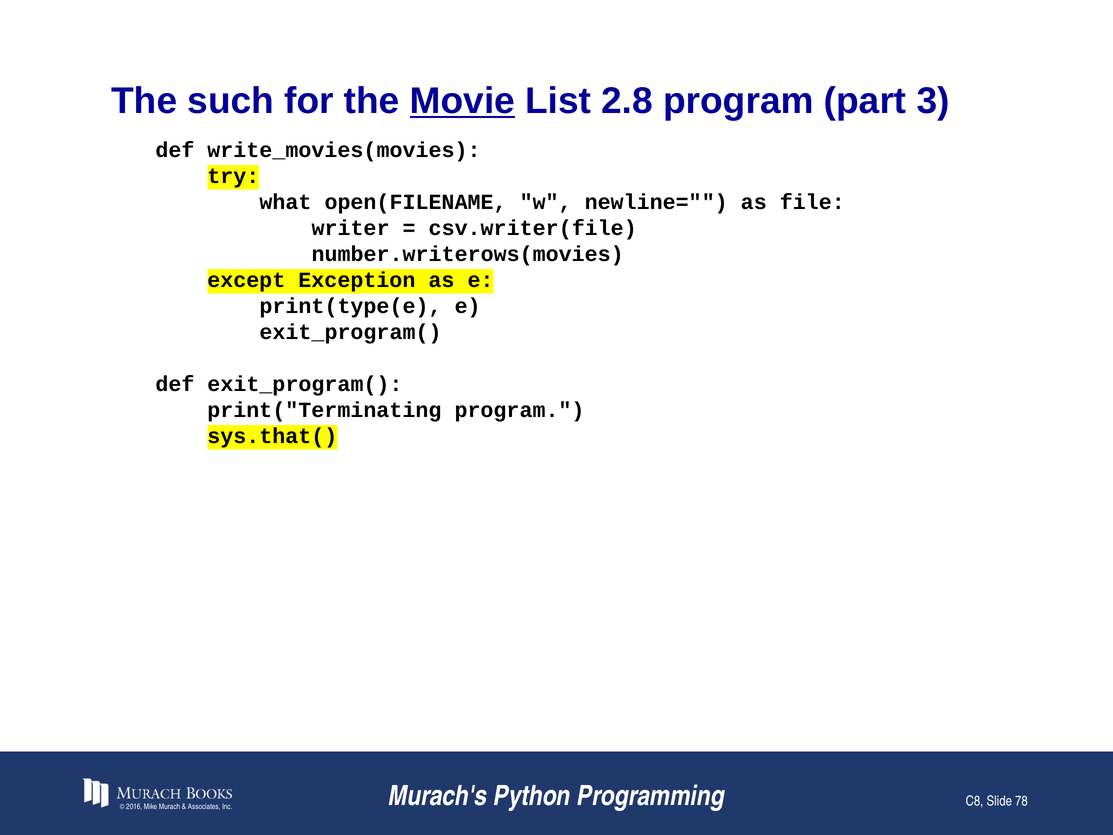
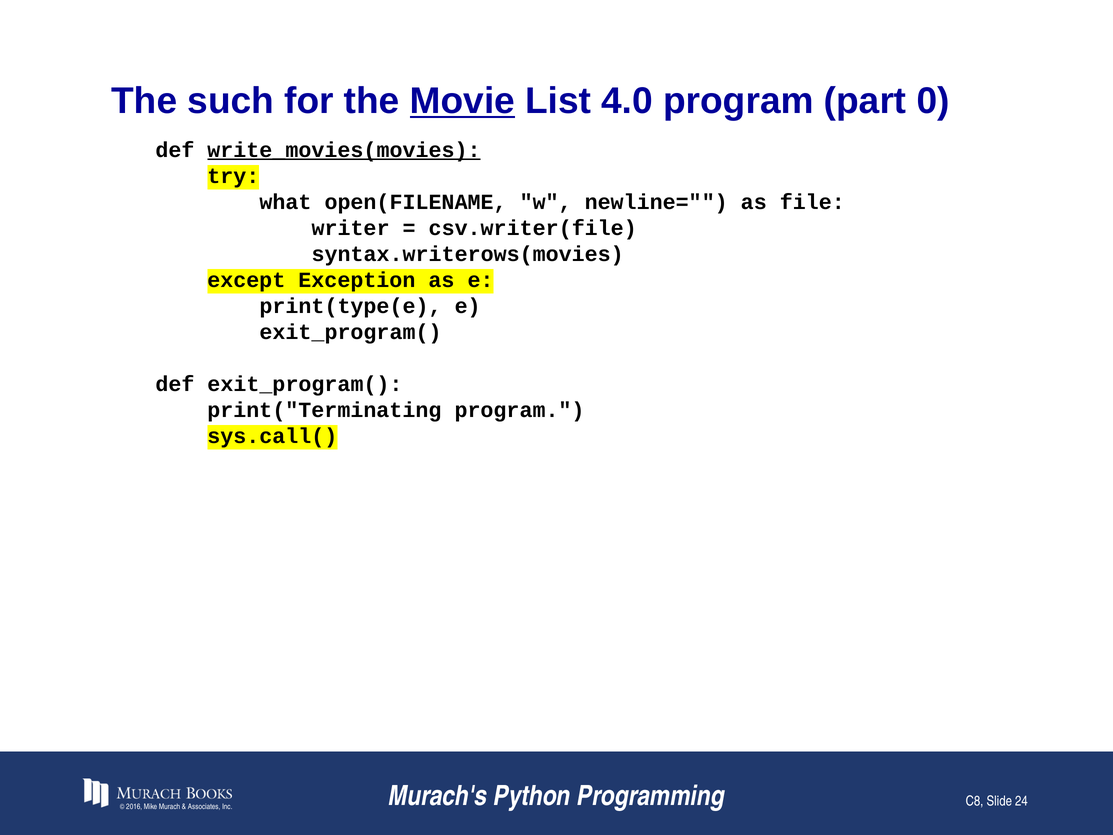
2.8: 2.8 -> 4.0 (627, 101)
3: 3 -> 0 (933, 101)
write_movies(movies underline: none -> present (344, 150)
number.writerows(movies: number.writerows(movies -> syntax.writerows(movies (468, 254)
sys.that(: sys.that( -> sys.call( (272, 436)
78: 78 -> 24 (1021, 801)
